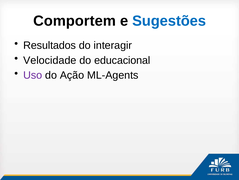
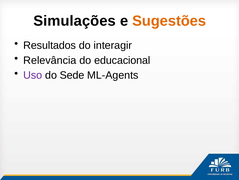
Comportem: Comportem -> Simulações (75, 21)
Sugestões colour: blue -> orange (169, 21)
Velocidade: Velocidade -> Relevância (50, 60)
Ação: Ação -> Sede (72, 75)
